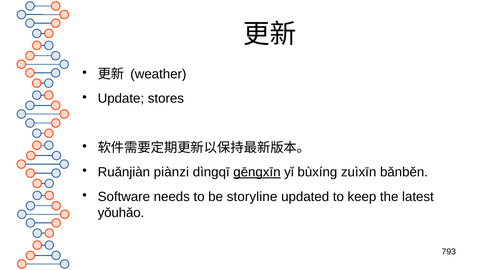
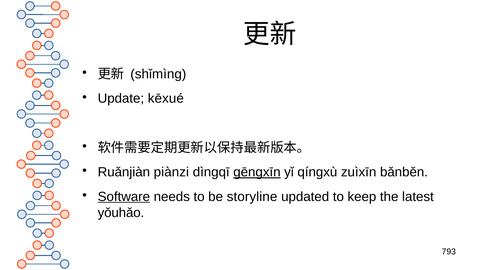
weather: weather -> shǐmìng (158, 74)
stores: stores -> kēxué (166, 99)
bùxíng: bùxíng -> qíngxù (317, 172)
Software underline: none -> present (124, 197)
